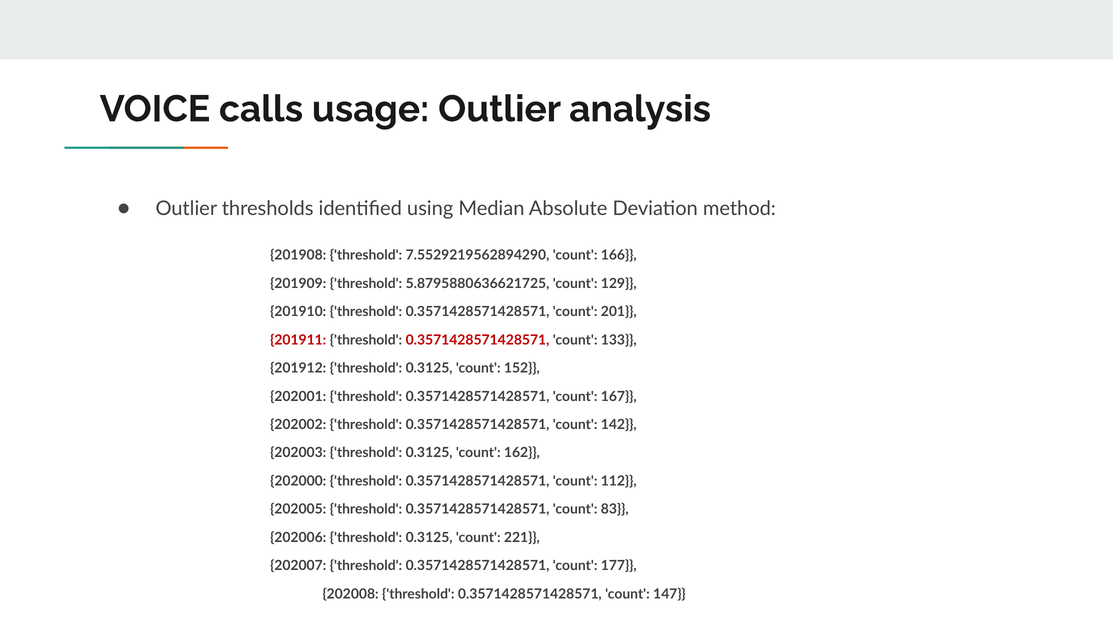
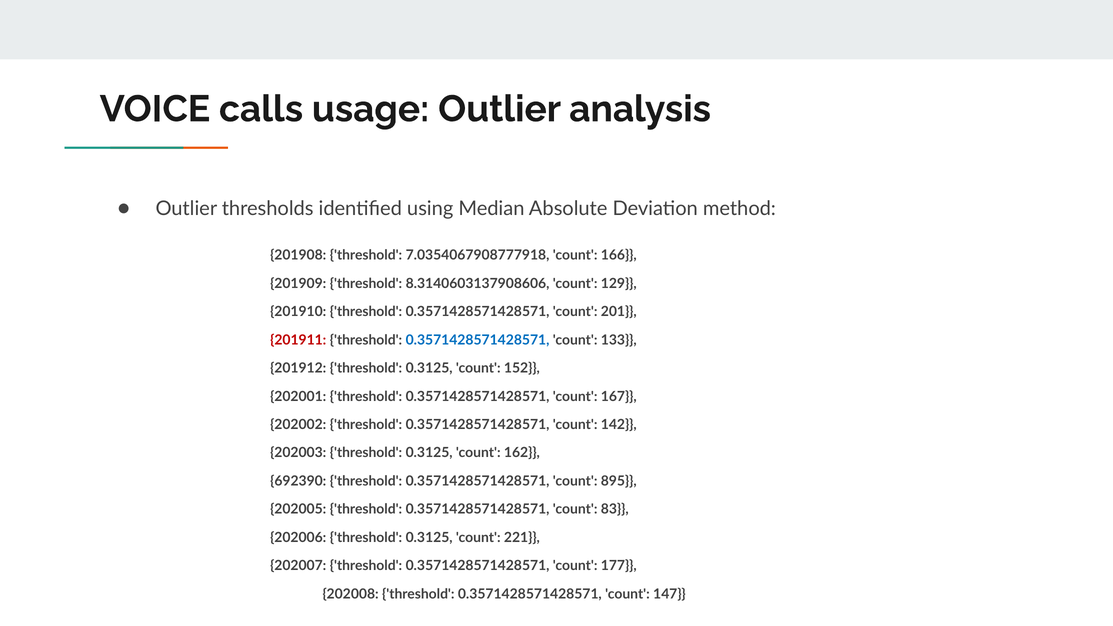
7.5529219562894290: 7.5529219562894290 -> 7.0354067908777918 (478, 255)
5.8795880636621725: 5.8795880636621725 -> 8.3140603137908606 (478, 284)
0.3571428571428571 colour: red -> blue (478, 340)
202000: 202000 -> 692390 (298, 481)
112: 112 -> 895 (619, 481)
